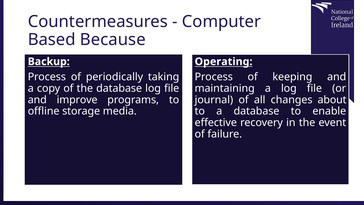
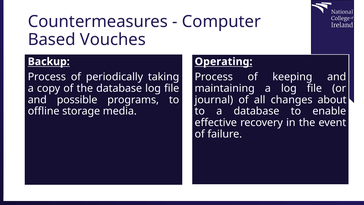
Because: Because -> Vouches (113, 40)
improve: improve -> possible (77, 100)
